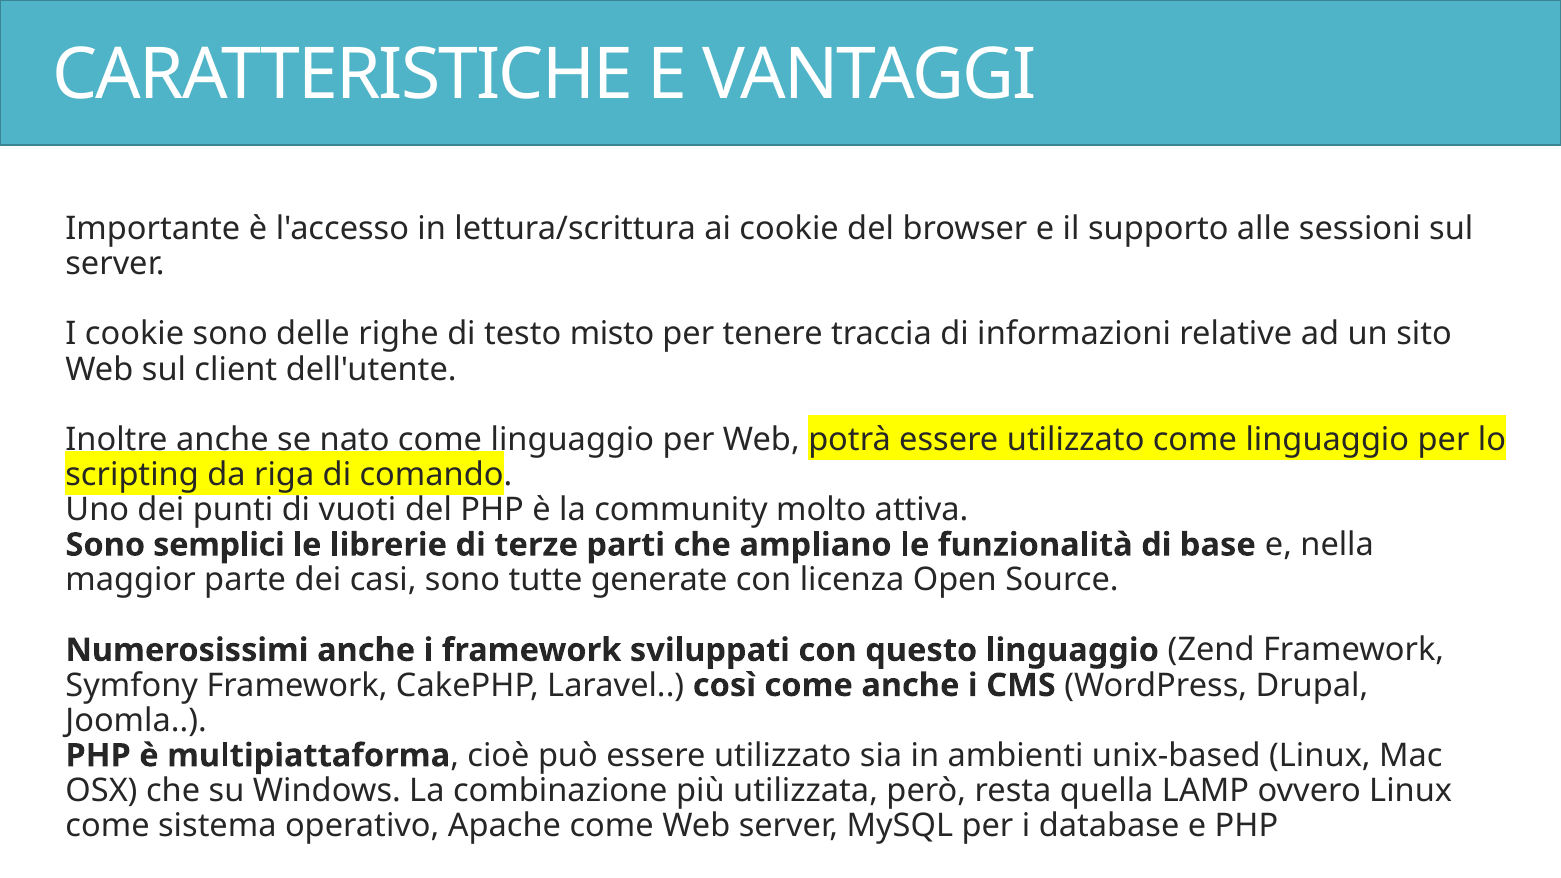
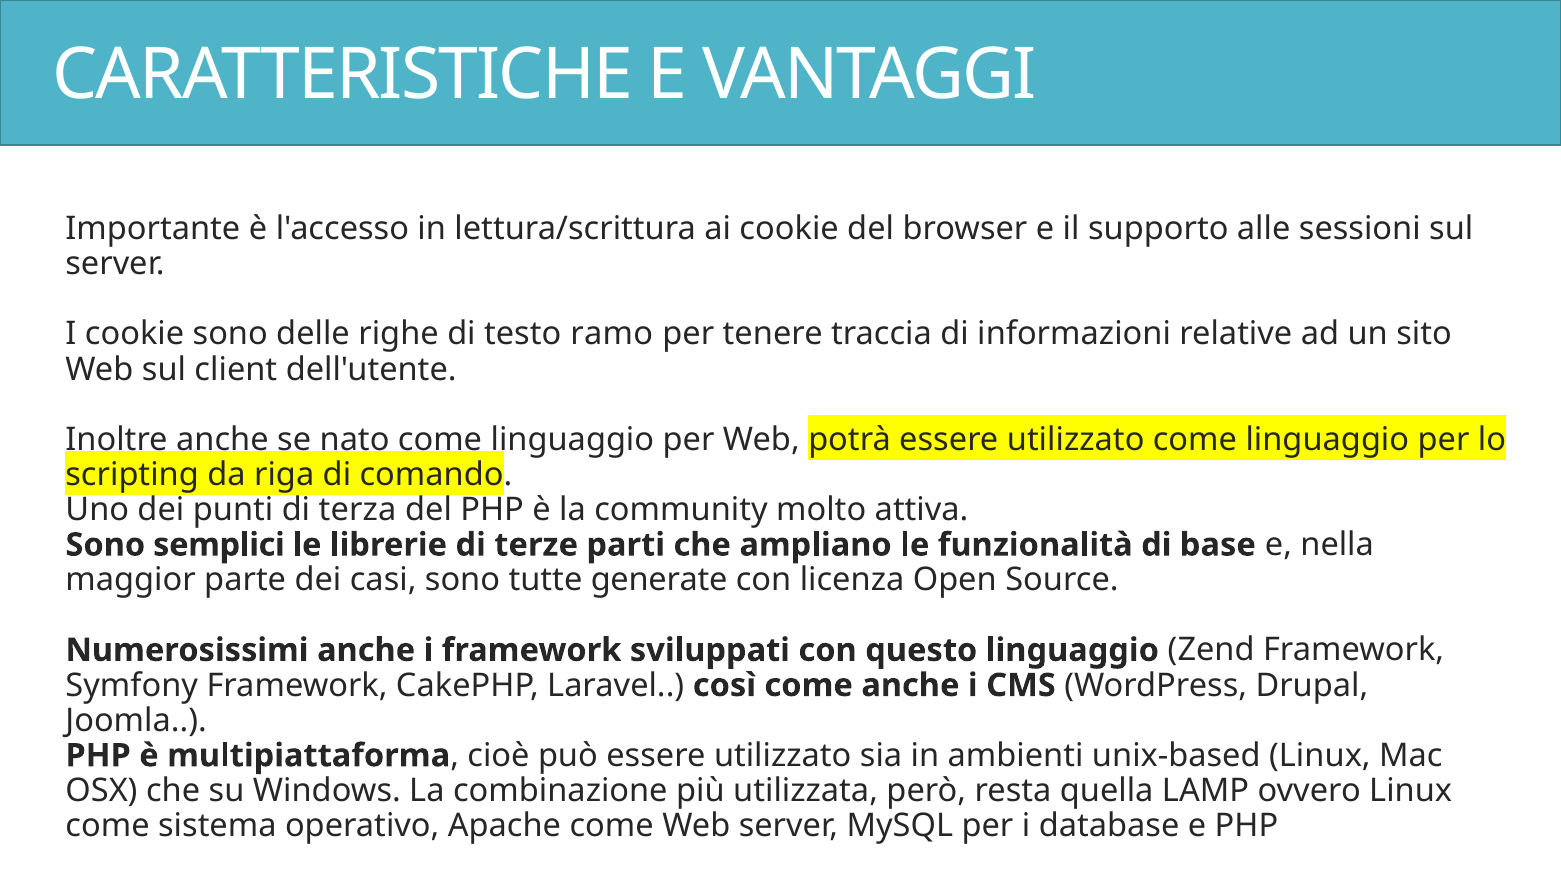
misto: misto -> ramo (612, 334)
vuoti: vuoti -> terza (358, 510)
